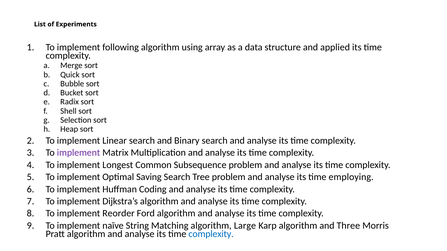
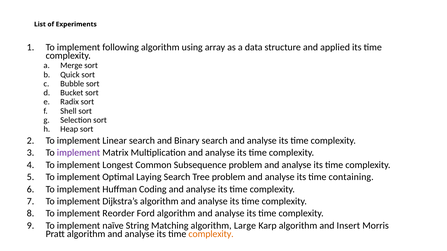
Saving: Saving -> Laying (149, 177)
employing: employing -> containing (351, 177)
Three: Three -> Insert (348, 226)
complexity colour: blue -> orange (211, 234)
